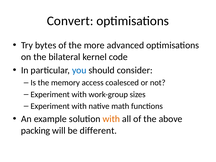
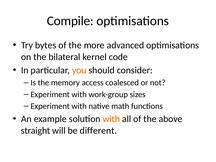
Convert: Convert -> Compile (70, 21)
you colour: blue -> orange (79, 70)
packing: packing -> straight (36, 131)
